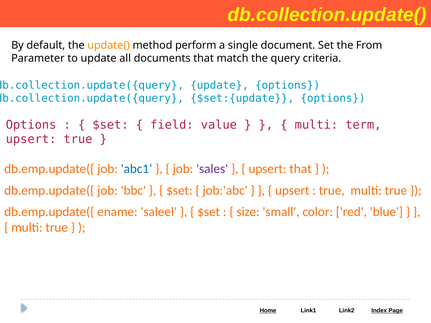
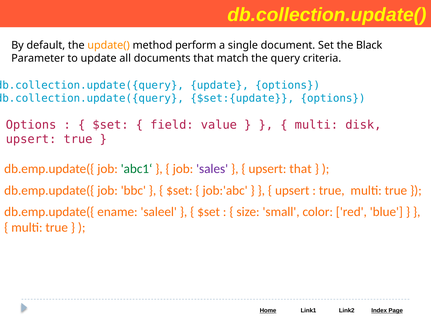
From: From -> Black (369, 45)
term: term -> disk (363, 125)
abc1‘ colour: blue -> green (137, 169)
